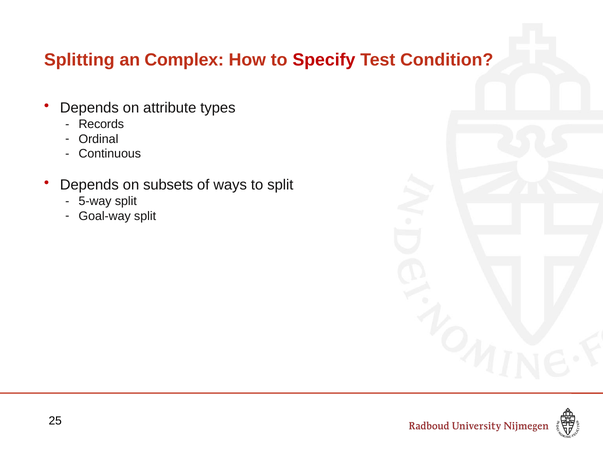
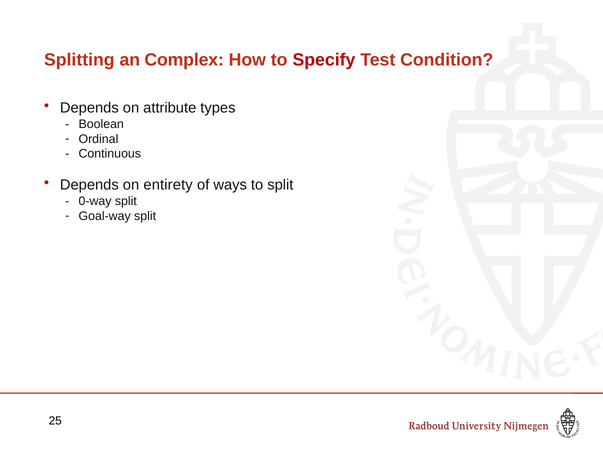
Records: Records -> Boolean (101, 124)
subsets: subsets -> entirety (168, 185)
5-way: 5-way -> 0-way (95, 201)
